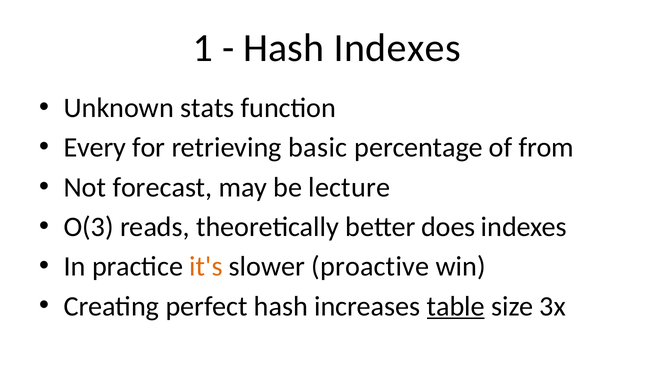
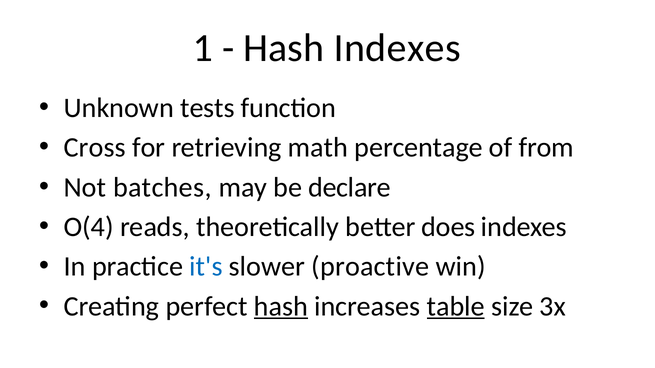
stats: stats -> tests (207, 108)
Every: Every -> Cross (95, 148)
basic: basic -> math (318, 148)
forecast: forecast -> batches (162, 188)
lecture: lecture -> declare (349, 188)
O(3: O(3 -> O(4 (89, 227)
it's colour: orange -> blue (206, 267)
hash underline: none -> present (281, 307)
